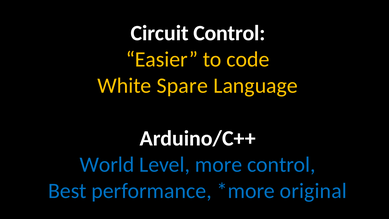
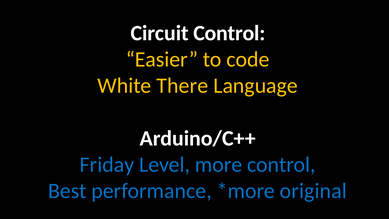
Spare: Spare -> There (182, 86)
World: World -> Friday (107, 164)
